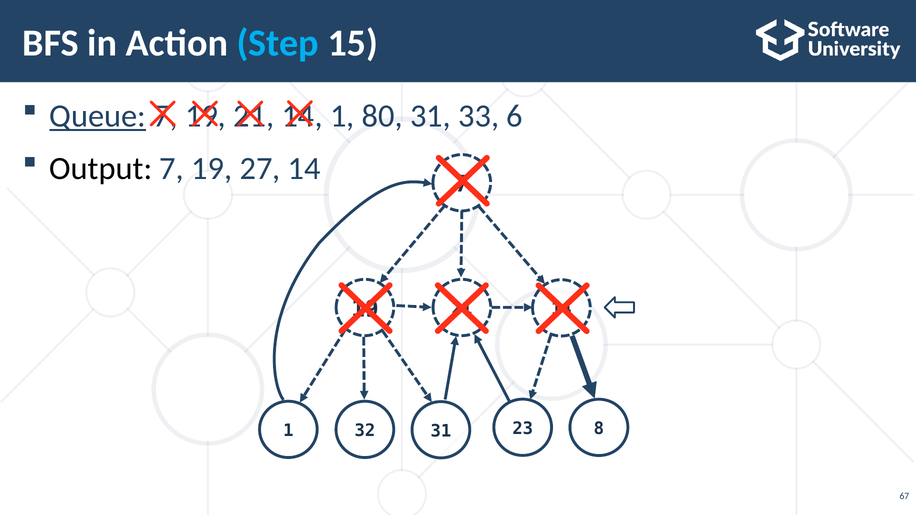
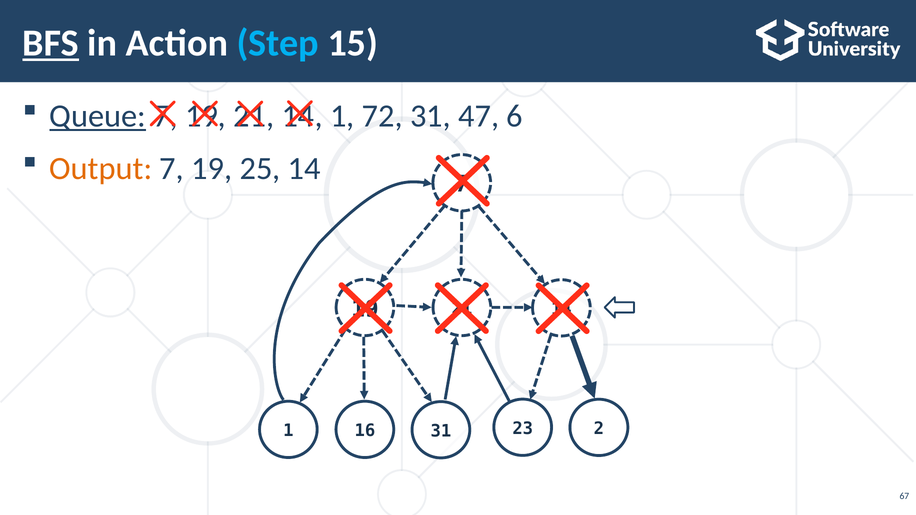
BFS underline: none -> present (51, 43)
80: 80 -> 72 (382, 116)
33: 33 -> 47 (479, 116)
Output colour: black -> orange (101, 169)
27: 27 -> 25 (260, 169)
8: 8 -> 2 (599, 429)
32: 32 -> 16 (365, 431)
